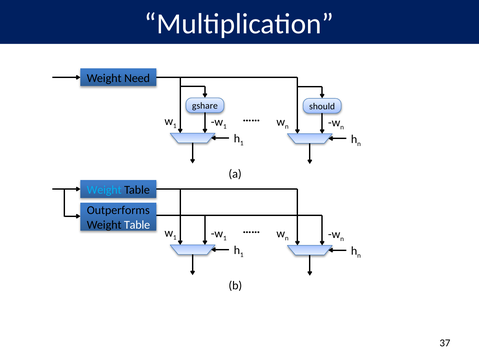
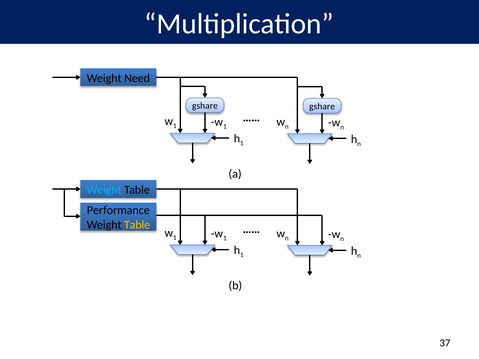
should: should -> gshare (322, 106)
Outperforms: Outperforms -> Performance (118, 211)
Table colour: white -> yellow (137, 225)
